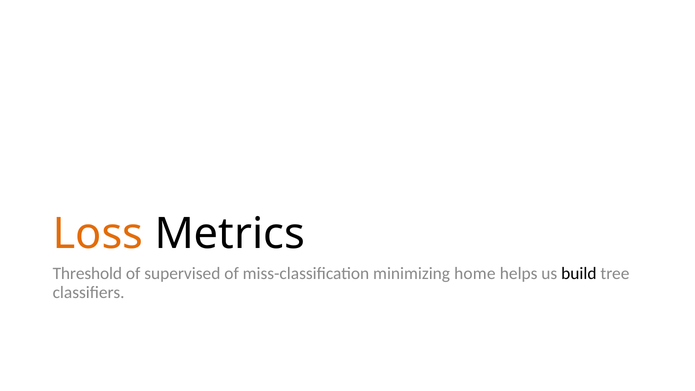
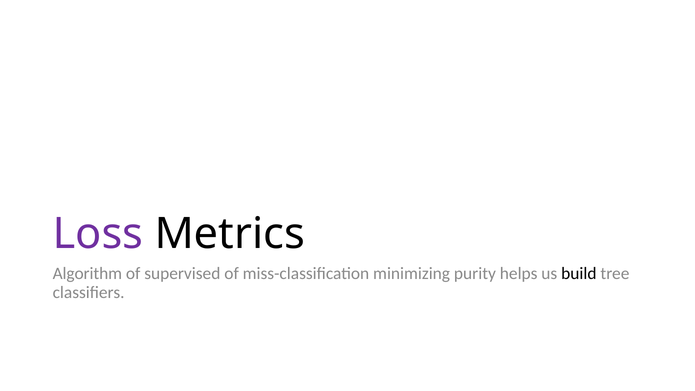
Loss colour: orange -> purple (98, 234)
Threshold: Threshold -> Algorithm (87, 274)
home: home -> purity (475, 274)
